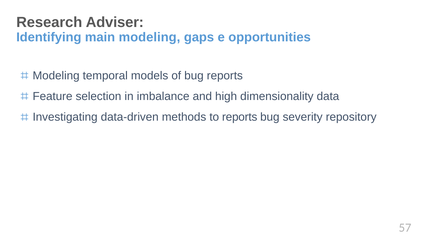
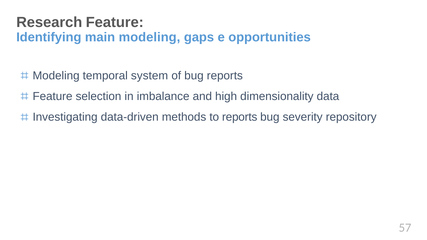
Research Adviser: Adviser -> Feature (115, 22)
models: models -> system (150, 76)
